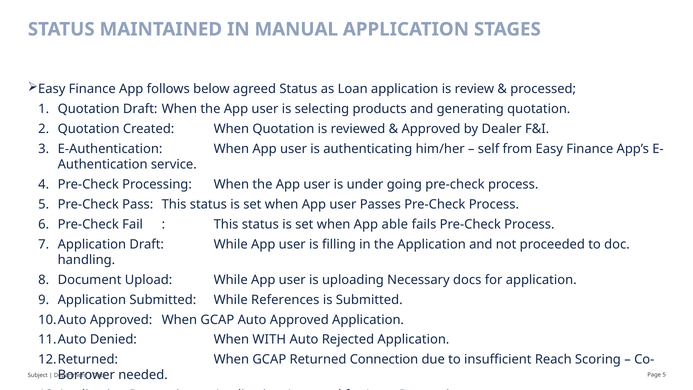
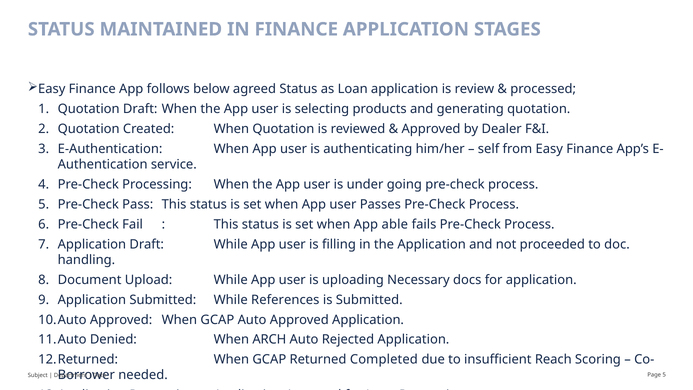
IN MANUAL: MANUAL -> FINANCE (296, 29)
WITH: WITH -> ARCH (269, 340)
Connection: Connection -> Completed (384, 359)
